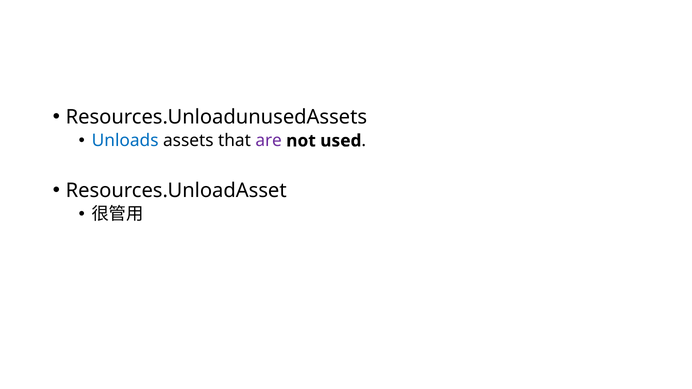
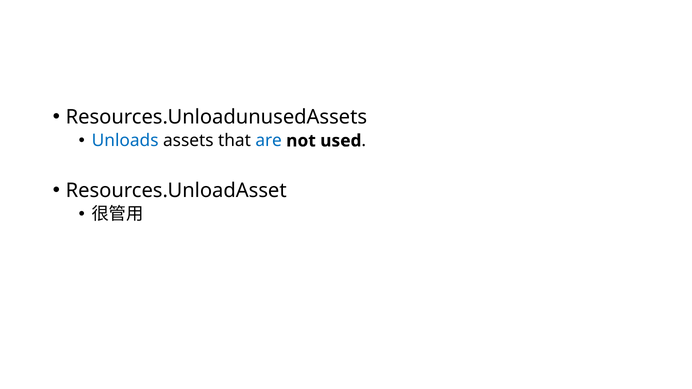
are colour: purple -> blue (269, 141)
